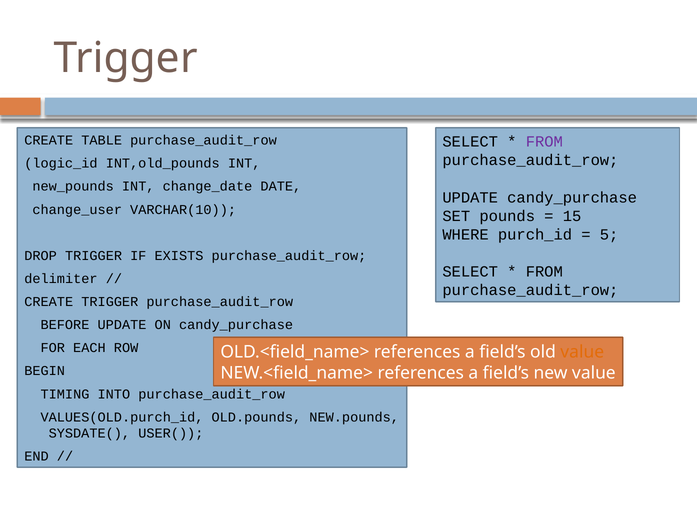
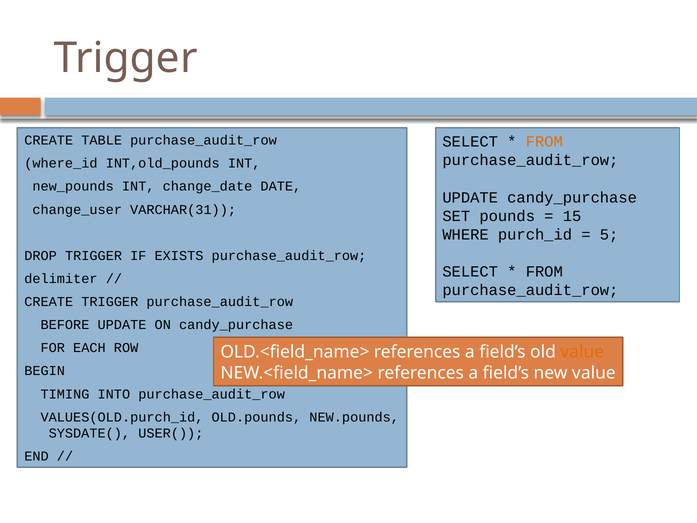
FROM colour: purple -> orange (544, 142)
logic_id: logic_id -> where_id (61, 163)
VARCHAR(10: VARCHAR(10 -> VARCHAR(31 (183, 209)
